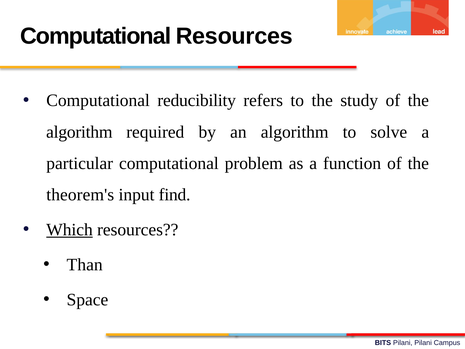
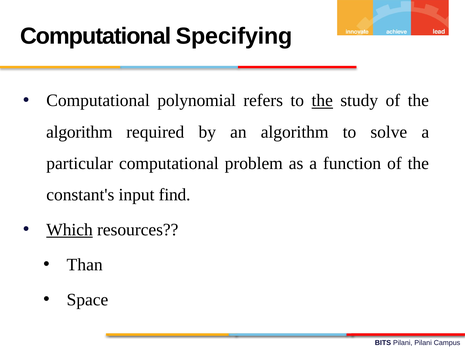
Computational Resources: Resources -> Specifying (234, 36)
reducibility: reducibility -> polynomial (197, 100)
the underline: none -> present (322, 100)
theorem's: theorem's -> constant's (80, 195)
